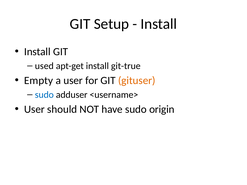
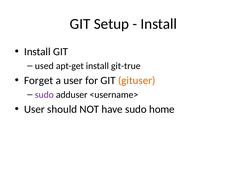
Empty: Empty -> Forget (39, 81)
sudo colour: blue -> purple (44, 95)
origin: origin -> home (162, 109)
